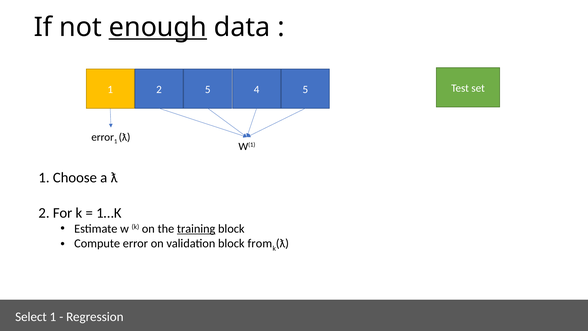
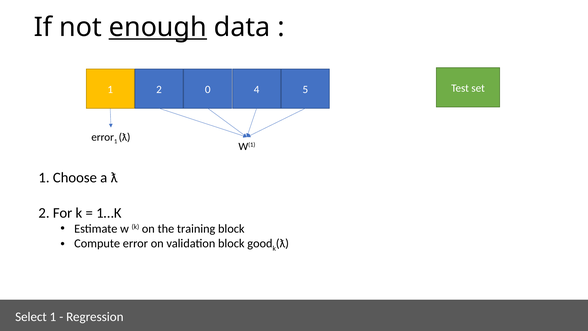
2 5: 5 -> 0 (208, 89)
training underline: present -> none (196, 229)
from: from -> good (260, 243)
